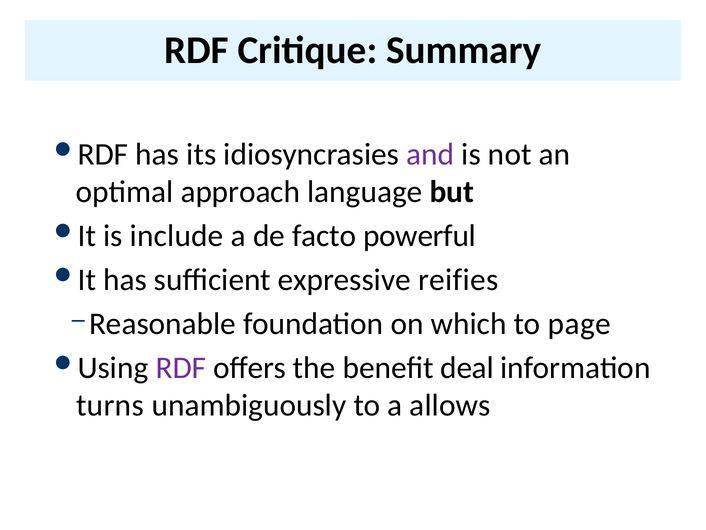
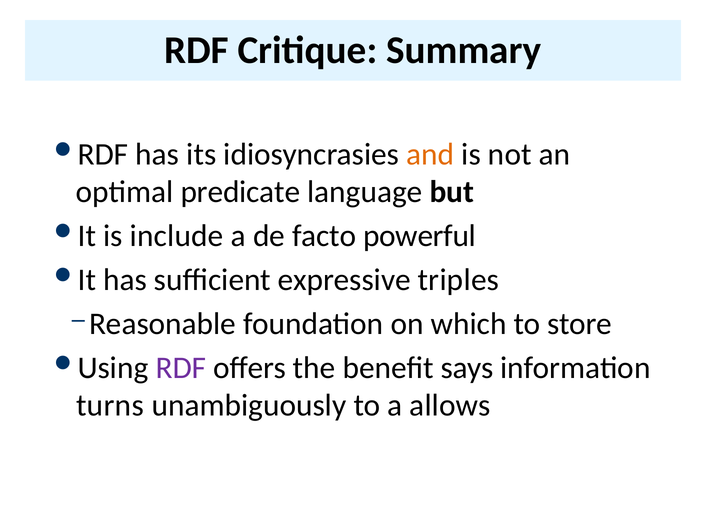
and colour: purple -> orange (430, 154)
approach: approach -> predicate (240, 192)
reifies: reifies -> triples (458, 280)
page: page -> store (580, 323)
deal: deal -> says (467, 367)
